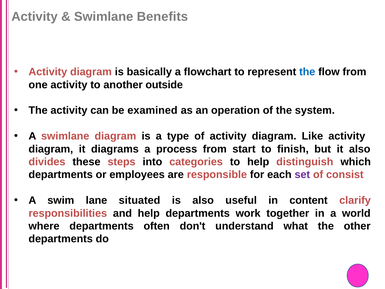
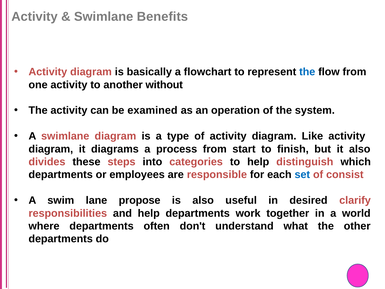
outside: outside -> without (164, 85)
set colour: purple -> blue (302, 175)
situated: situated -> propose (140, 200)
content: content -> desired (308, 200)
